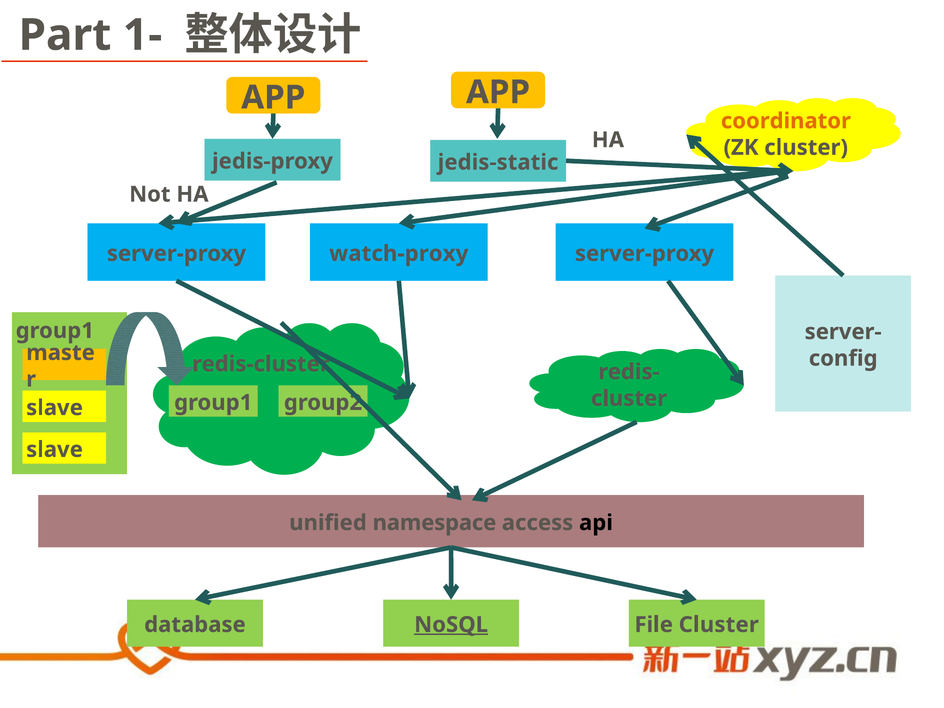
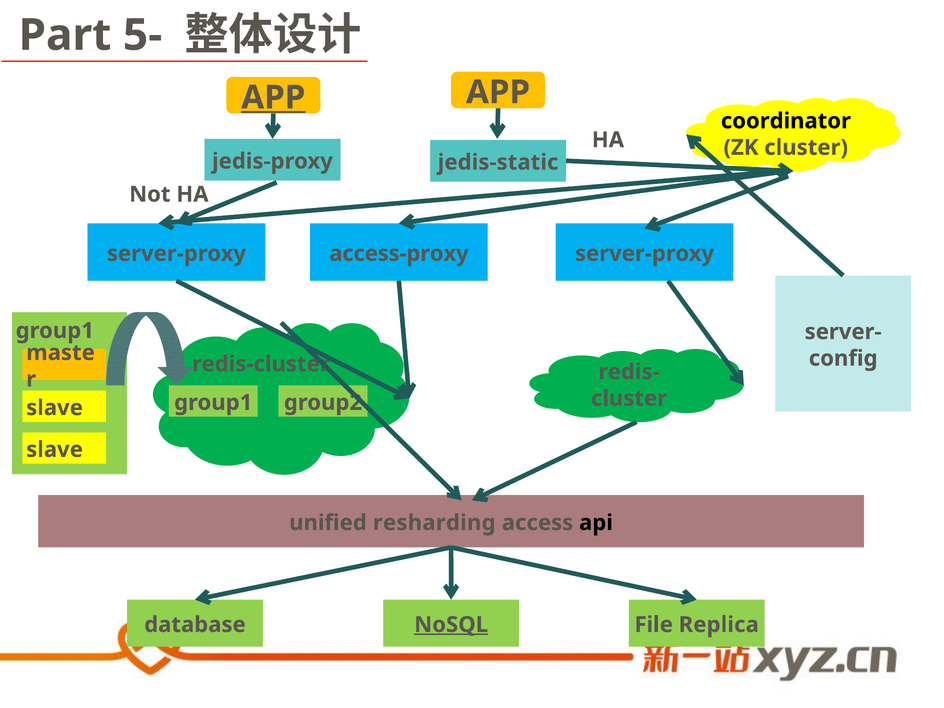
1-: 1- -> 5- (143, 35)
APP underline: none -> present (273, 98)
coordinator colour: orange -> black (786, 121)
watch-proxy: watch-proxy -> access-proxy (399, 254)
namespace: namespace -> resharding (434, 523)
File Cluster: Cluster -> Replica (719, 625)
